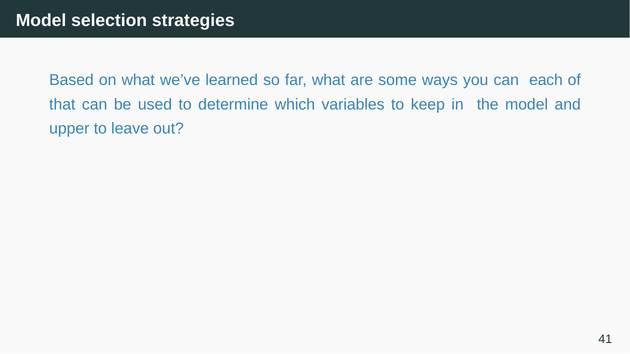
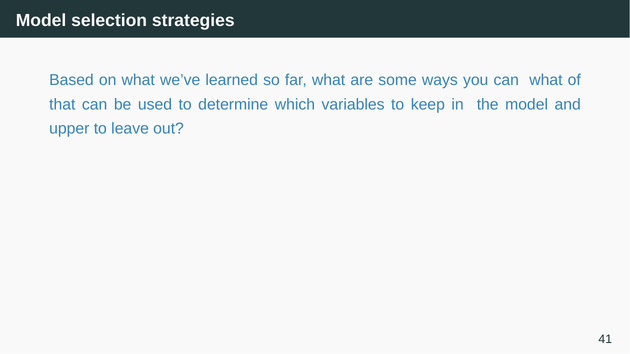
can each: each -> what (546, 80)
